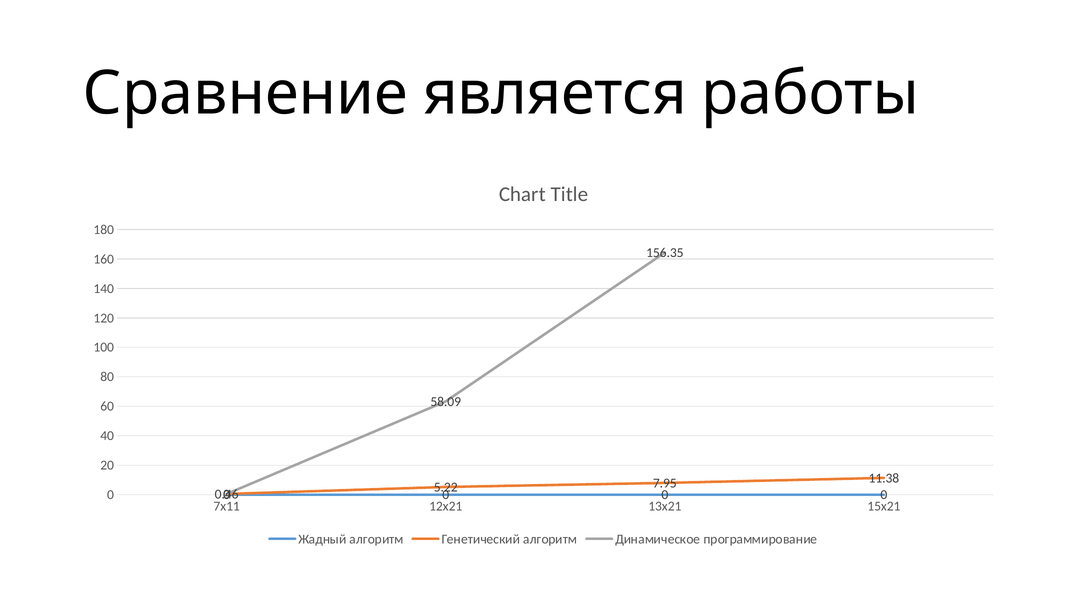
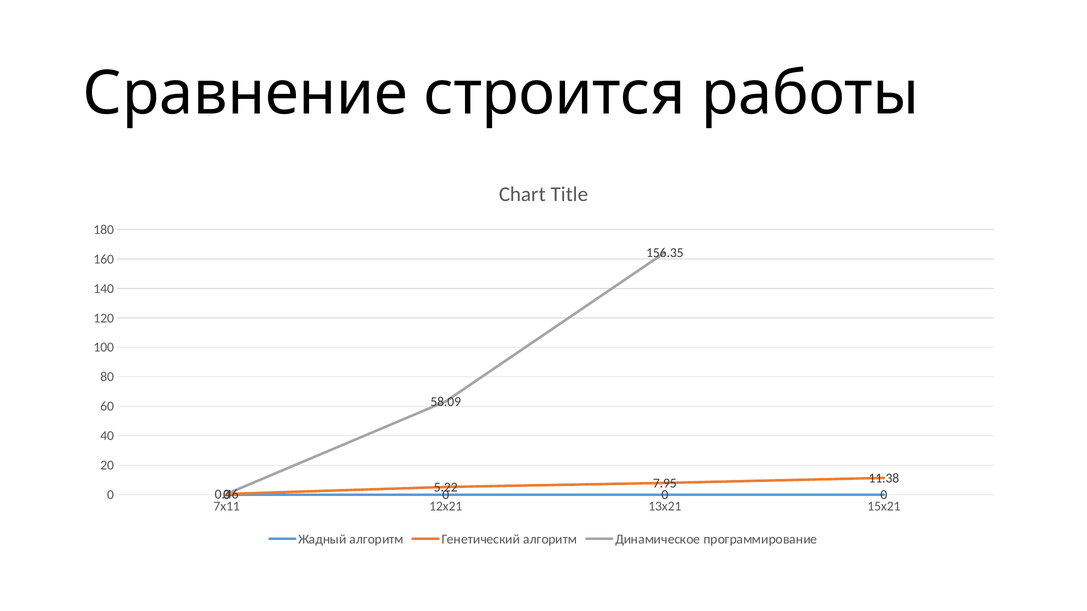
является: является -> строится (555, 94)
